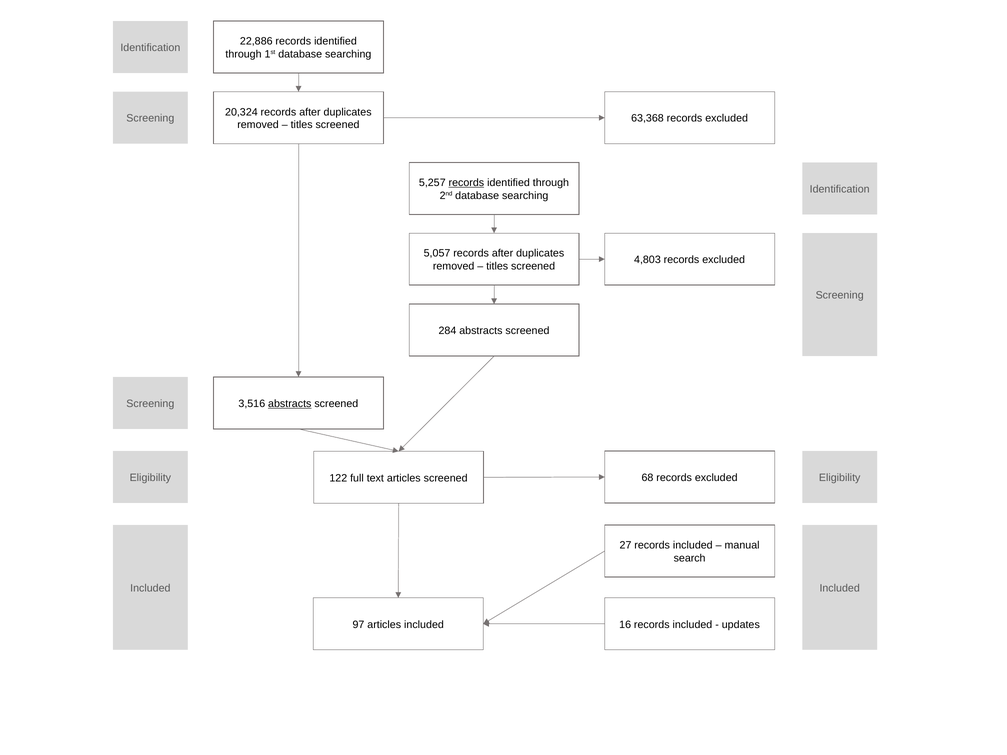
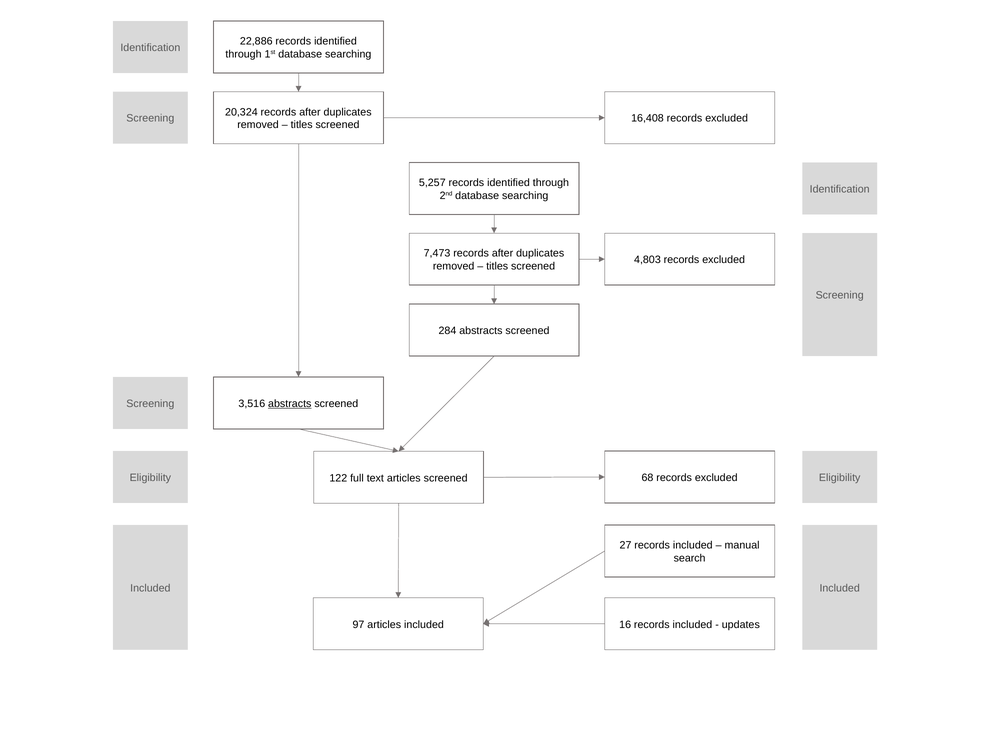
63,368: 63,368 -> 16,408 (647, 119)
records underline: present -> none (466, 183)
5,057: 5,057 -> 7,473 (437, 254)
